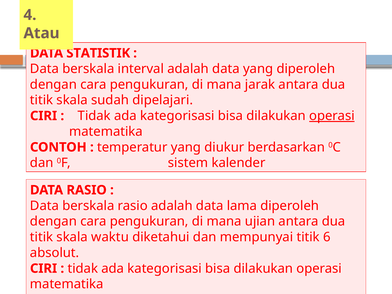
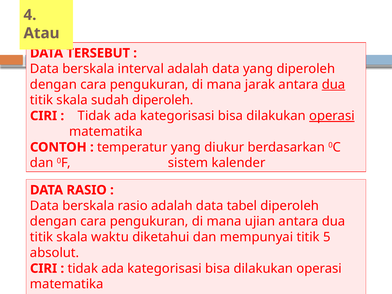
STATISTIK: STATISTIK -> TERSEBUT (98, 53)
dua underline: none -> present (334, 85)
sudah dipelajari: dipelajari -> diperoleh (163, 100)
lama: lama -> tabel (242, 206)
6: 6 -> 5 (327, 237)
